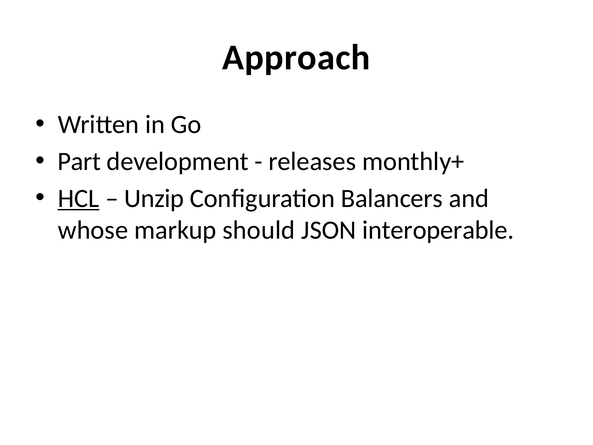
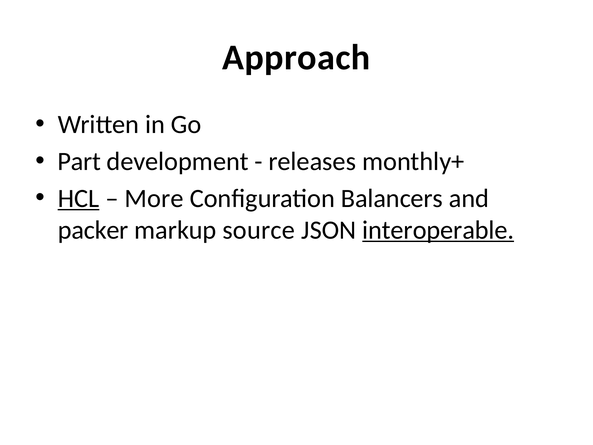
Unzip: Unzip -> More (154, 198)
whose: whose -> packer (93, 230)
should: should -> source (259, 230)
interoperable underline: none -> present (438, 230)
